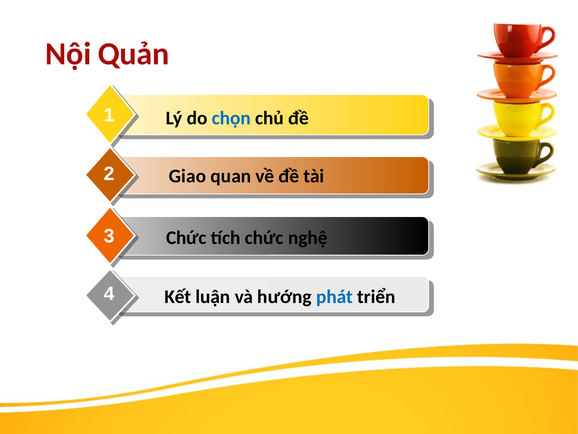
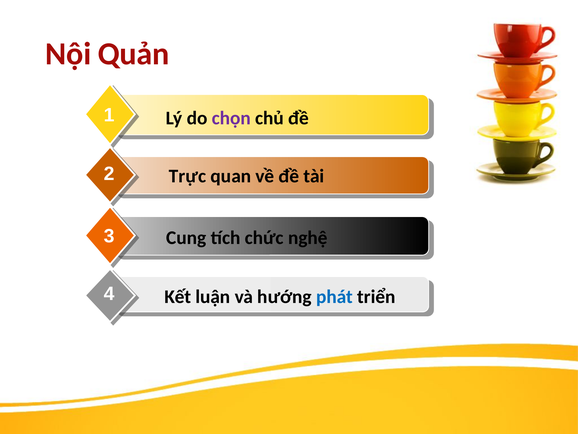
chọn colour: blue -> purple (231, 118)
Giao: Giao -> Trực (187, 176)
Chức: Chức -> Cung (186, 238)
